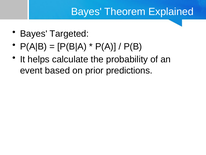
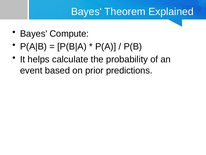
Targeted: Targeted -> Compute (69, 34)
